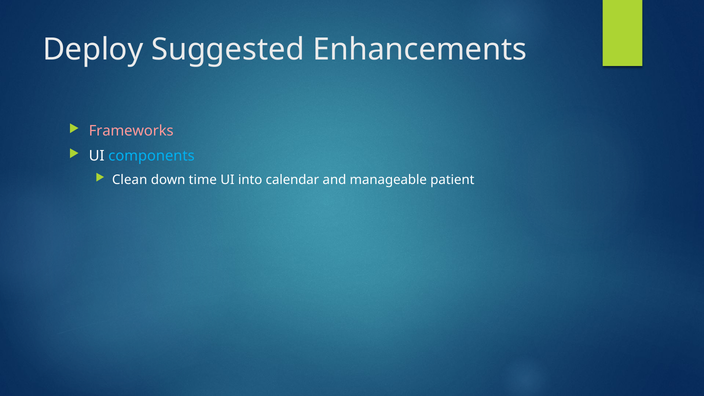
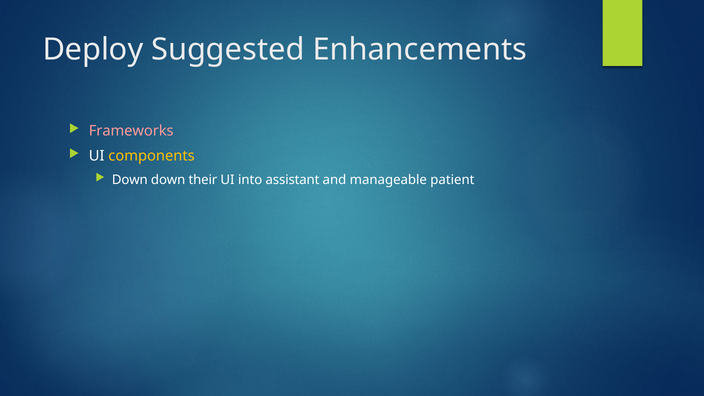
components colour: light blue -> yellow (152, 156)
Clean: Clean -> Down (130, 180)
time: time -> their (203, 180)
calendar: calendar -> assistant (293, 180)
